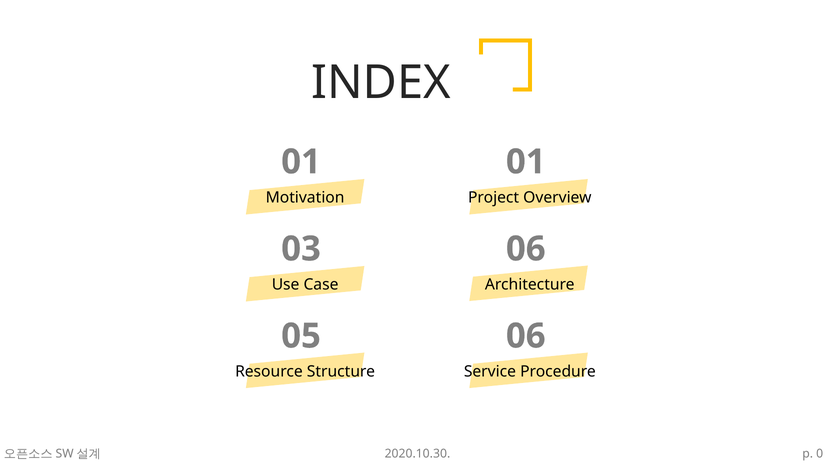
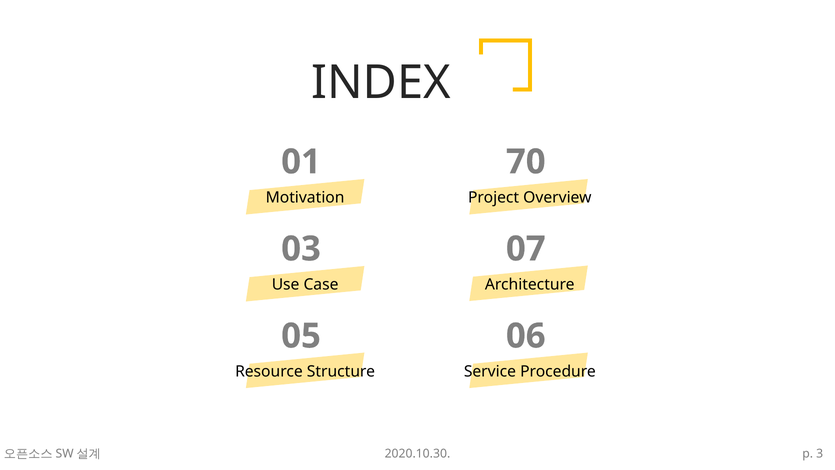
01 01: 01 -> 70 (526, 162)
03 06: 06 -> 07 (526, 249)
0: 0 -> 3 (820, 453)
